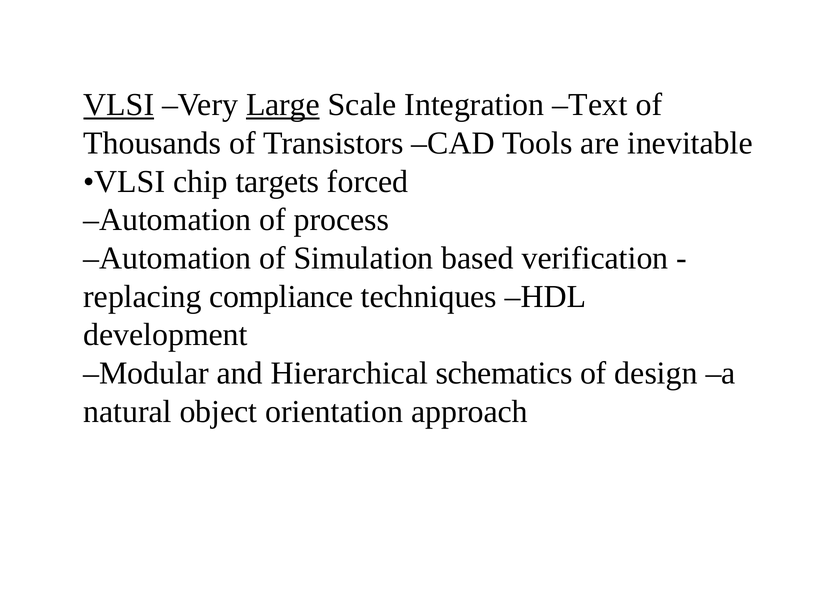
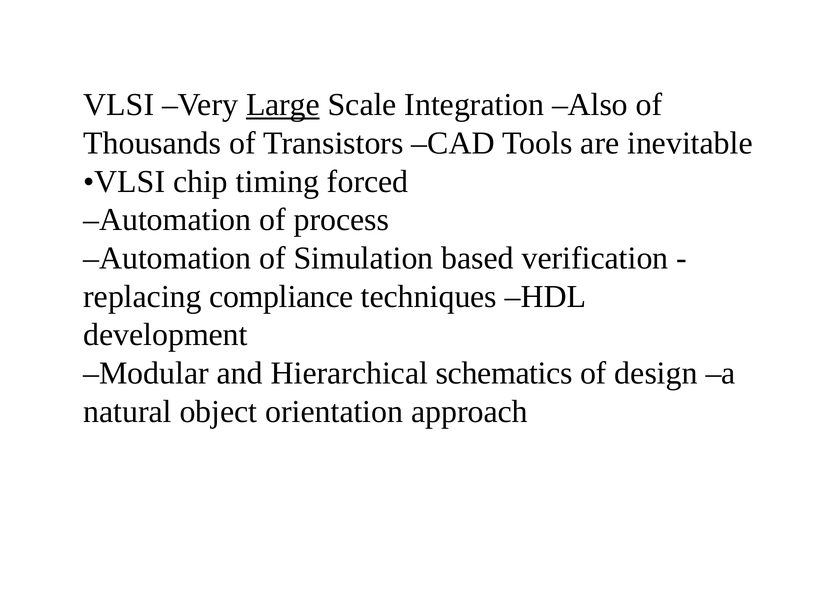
VLSI underline: present -> none (119, 105)
Text: Text -> Also (590, 105)
targets: targets -> timing (277, 181)
